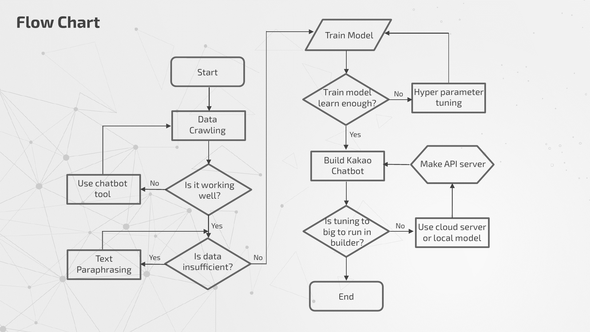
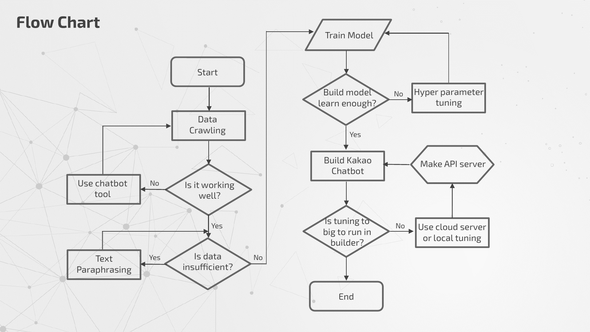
Train: Train -> Build (334, 93)
local model: model -> tuning (468, 238)
